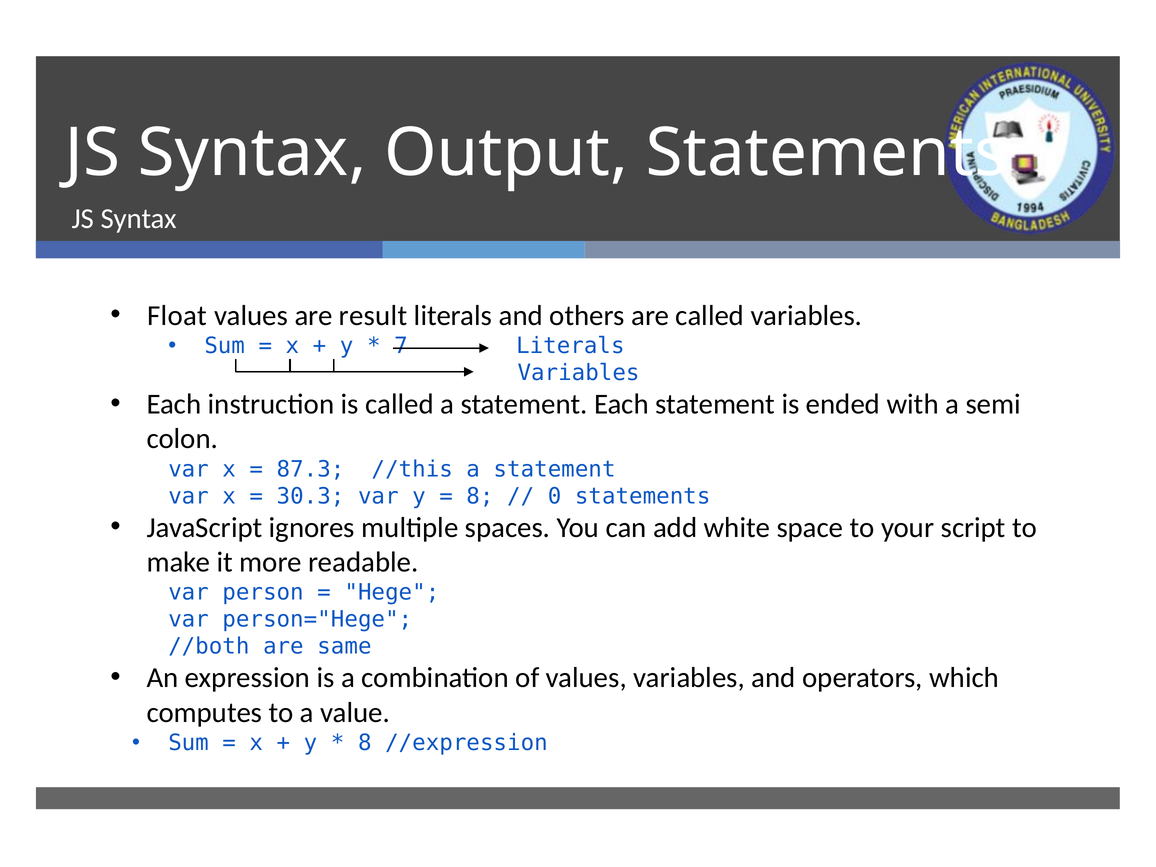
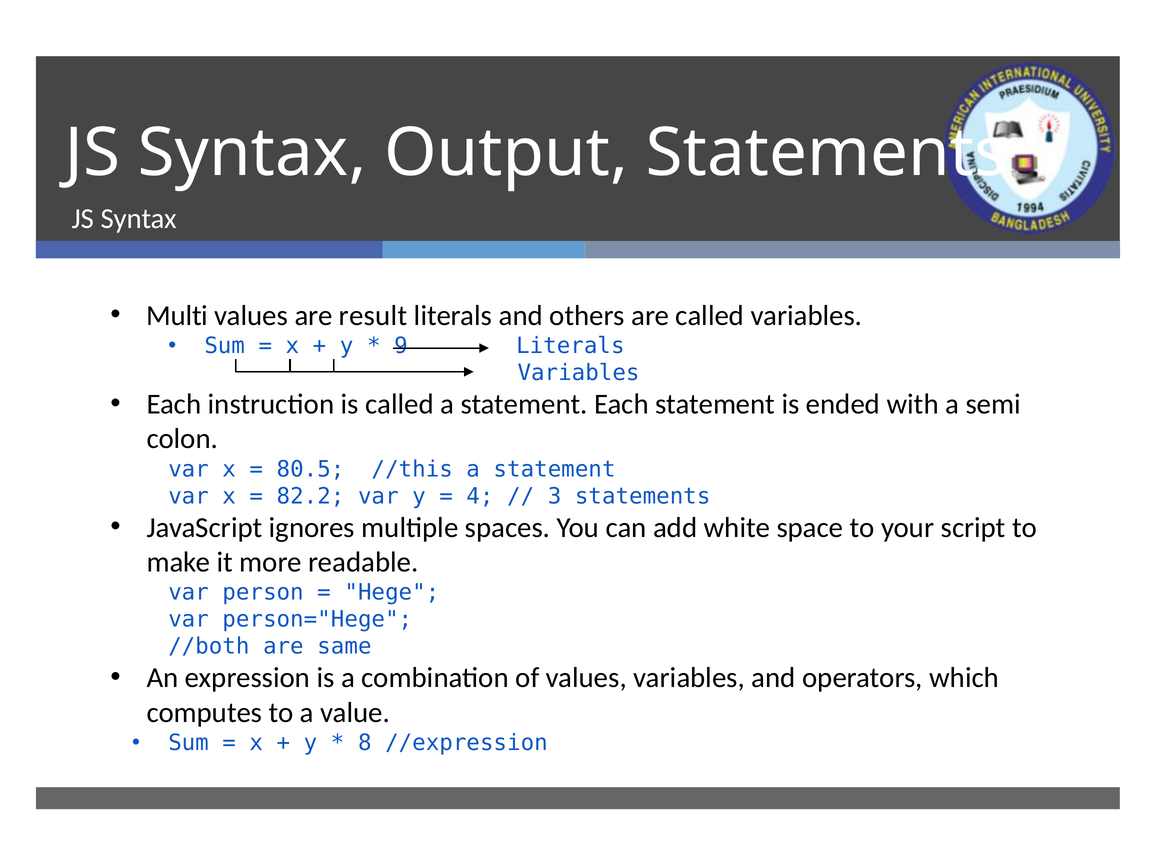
Float: Float -> Multi (177, 316)
7: 7 -> 9 (401, 346)
87.3: 87.3 -> 80.5 (310, 469)
30.3: 30.3 -> 82.2 (310, 496)
8: 8 -> 4 (480, 496)
0: 0 -> 3 (555, 496)
